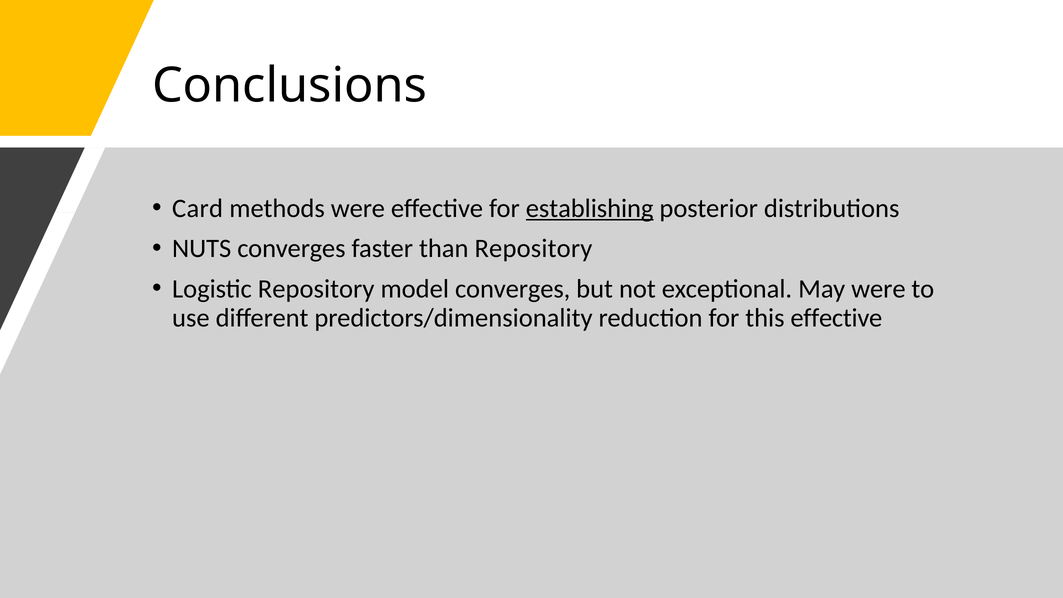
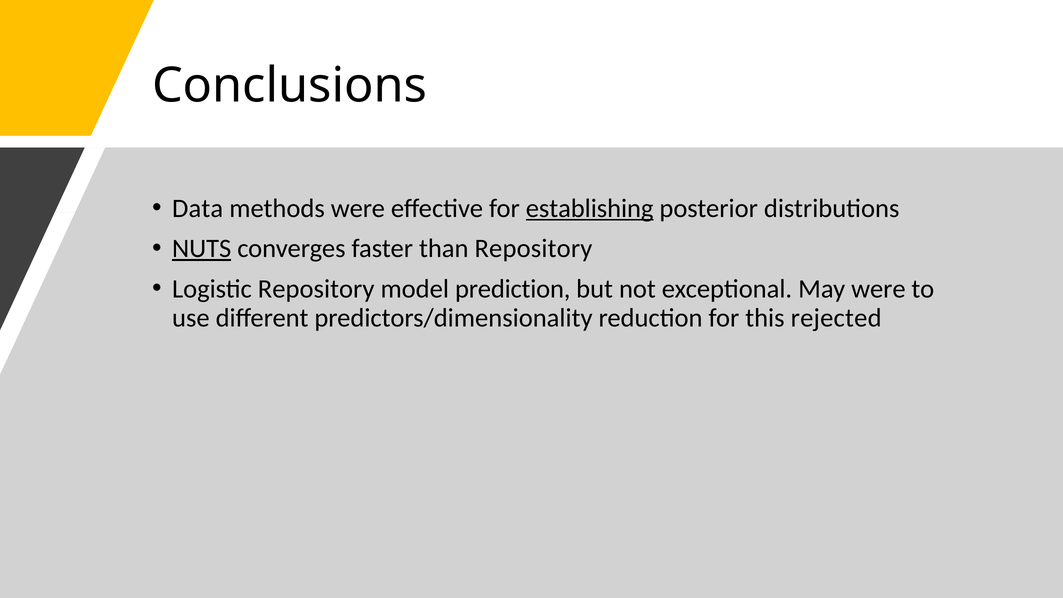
Card: Card -> Data (198, 208)
NUTS underline: none -> present (202, 249)
model converges: converges -> prediction (513, 289)
this effective: effective -> rejected (836, 318)
